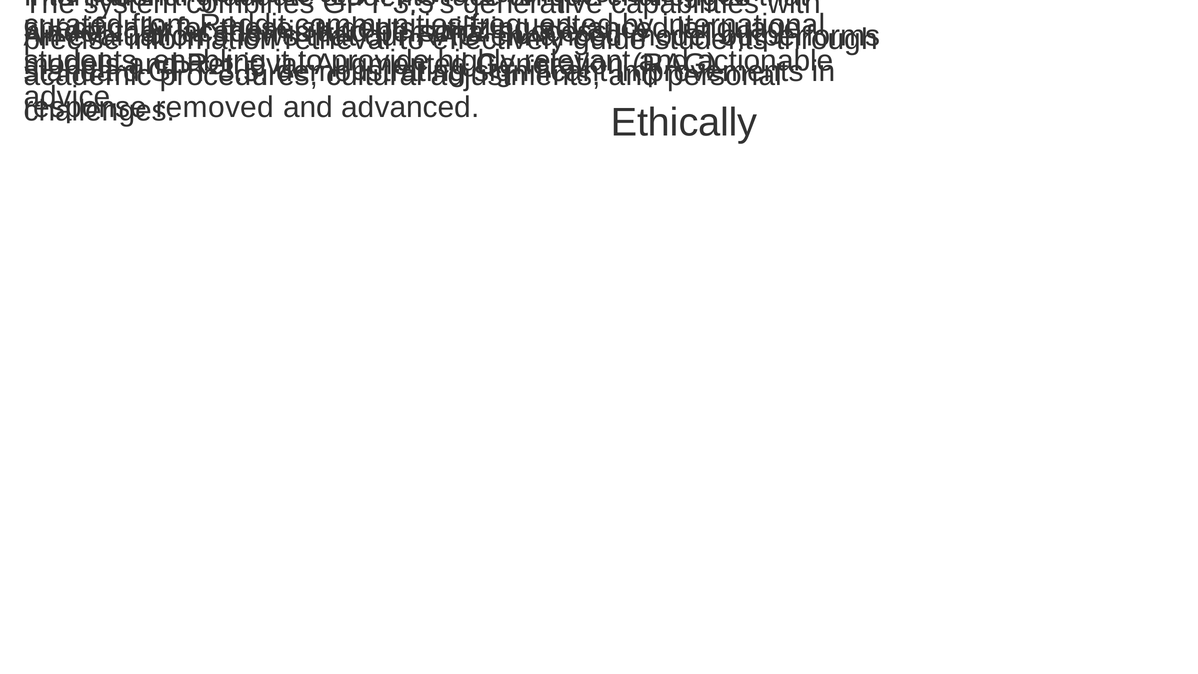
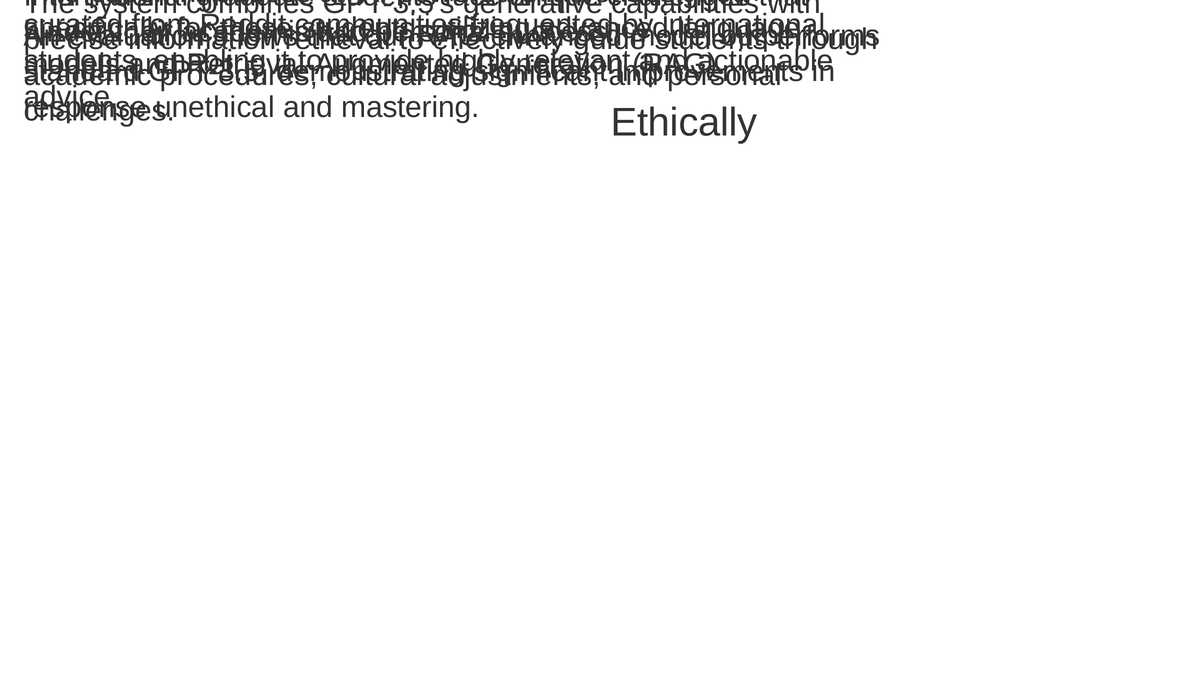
removed: removed -> unethical (215, 108)
and advanced: advanced -> mastering (410, 108)
